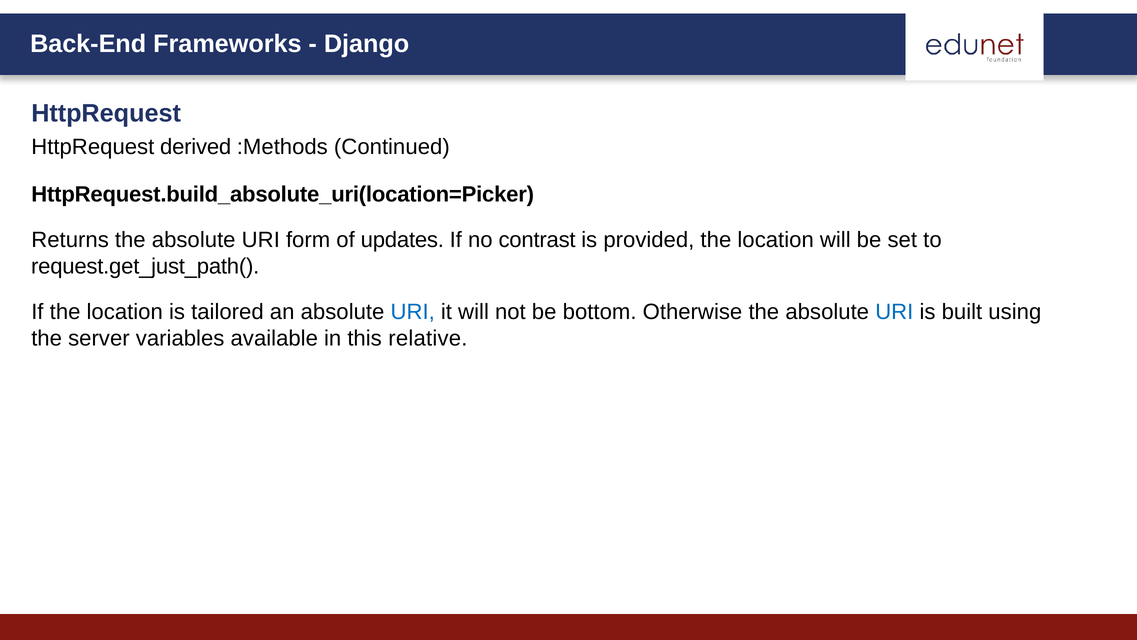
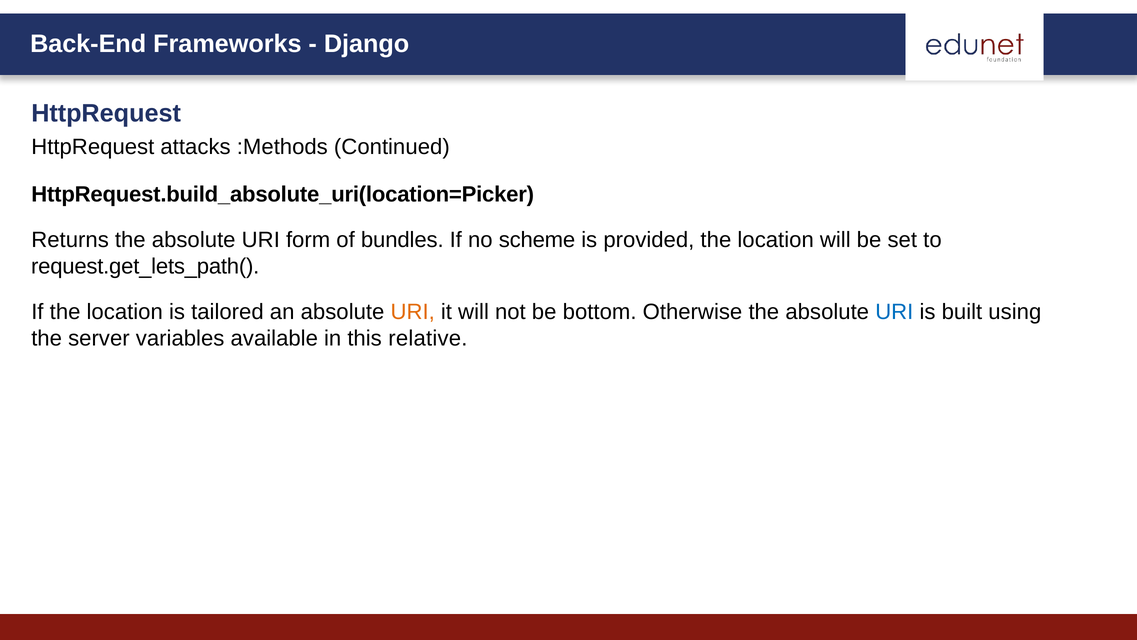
derived: derived -> attacks (196, 147)
updates: updates -> bundles (402, 240)
contrast: contrast -> scheme (537, 240)
request.get_just_path(: request.get_just_path( -> request.get_lets_path( (145, 266)
URI colour: blue -> orange (413, 312)
